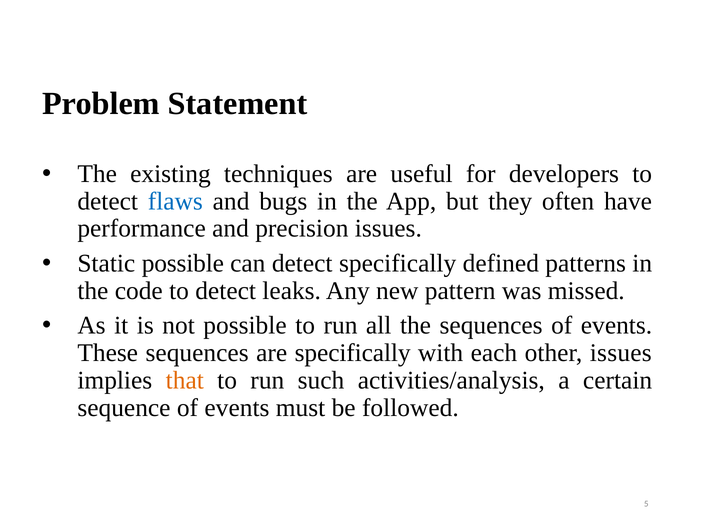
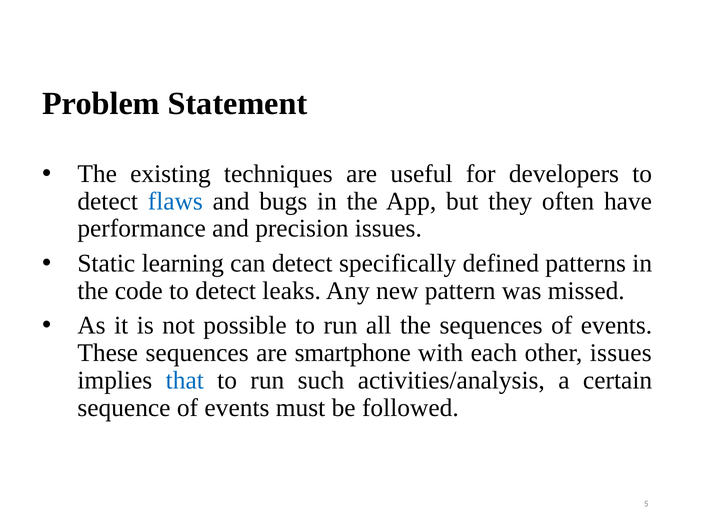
Static possible: possible -> learning (183, 263)
are specifically: specifically -> smartphone (353, 353)
that colour: orange -> blue (185, 380)
